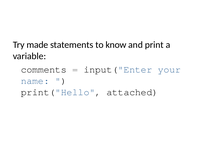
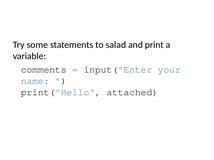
made: made -> some (37, 45)
know: know -> salad (116, 45)
